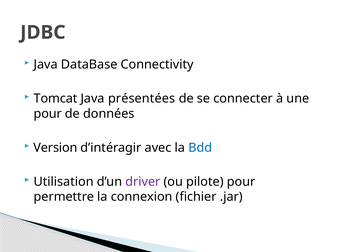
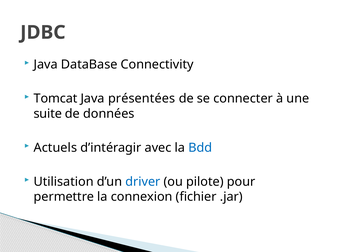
pour: pour -> suite (48, 114)
Version: Version -> Actuels (55, 148)
driver colour: purple -> blue (143, 182)
